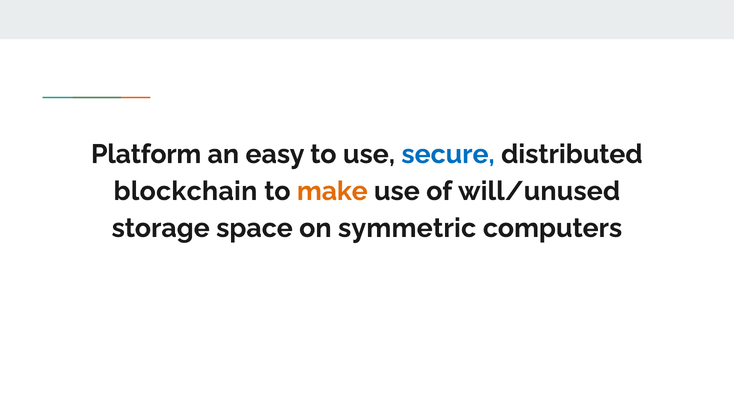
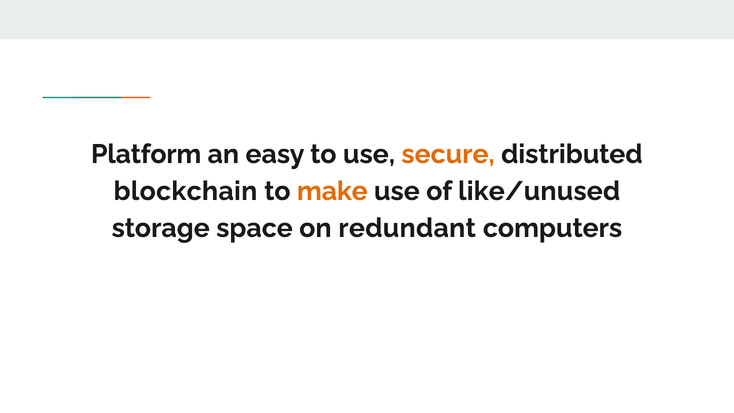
secure colour: blue -> orange (448, 154)
will/unused: will/unused -> like/unused (539, 191)
symmetric: symmetric -> redundant (407, 228)
